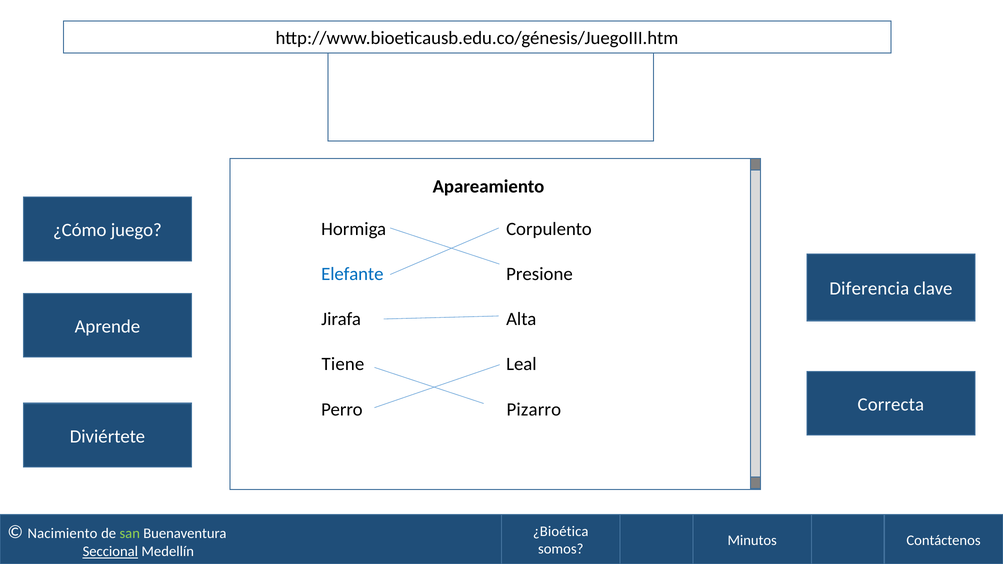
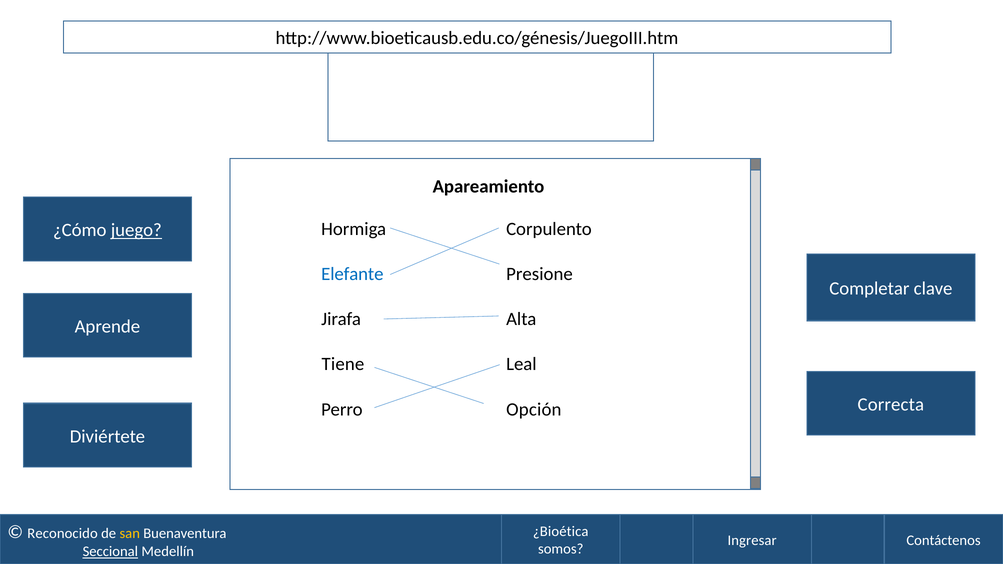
juego underline: none -> present (136, 230)
Diferencia: Diferencia -> Completar (869, 289)
Pizarro: Pizarro -> Opción (534, 410)
Nacimiento: Nacimiento -> Reconocido (63, 533)
san colour: light green -> yellow (130, 533)
Minutos: Minutos -> Ingresar (752, 541)
